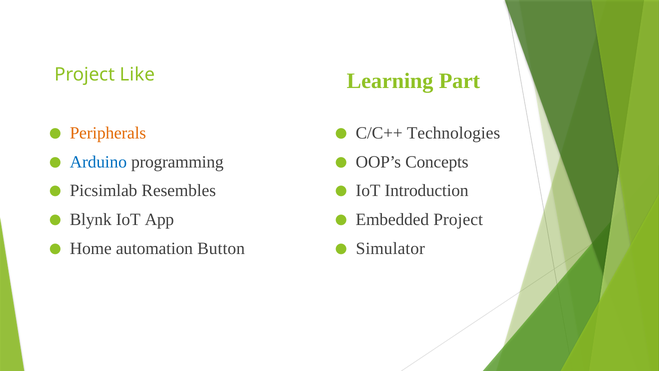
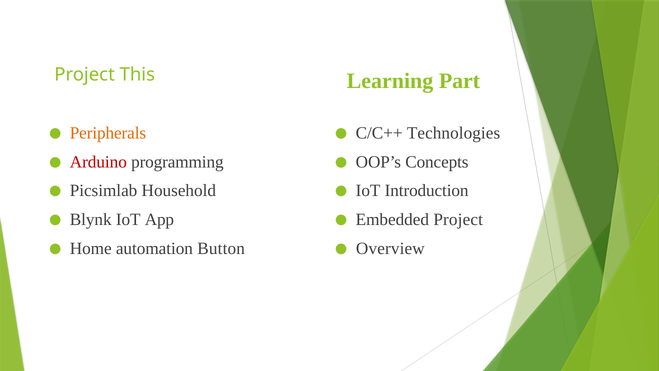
Like: Like -> This (137, 74)
Arduino colour: blue -> red (98, 162)
Resembles: Resembles -> Household (179, 191)
Simulator: Simulator -> Overview (390, 248)
